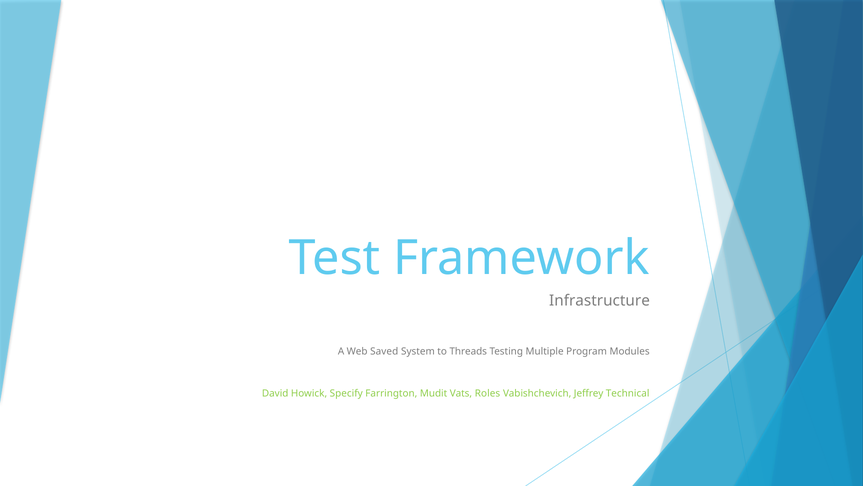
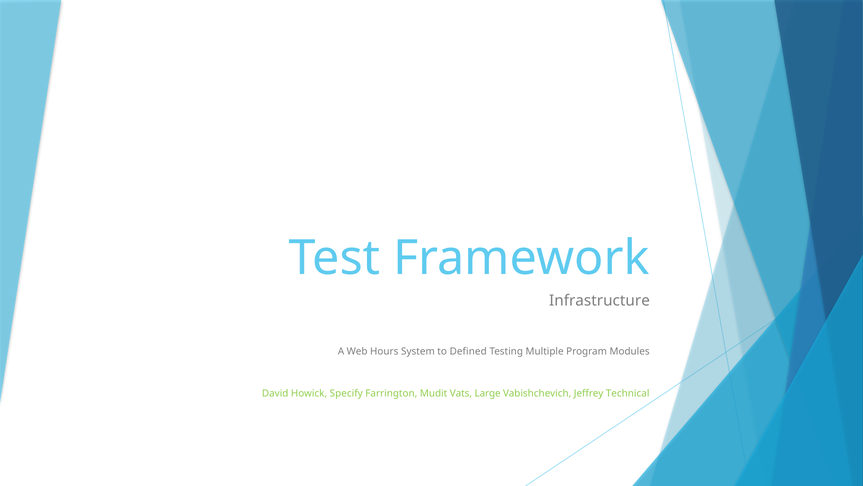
Saved: Saved -> Hours (384, 351)
Threads: Threads -> Defined (468, 351)
Roles: Roles -> Large (488, 393)
